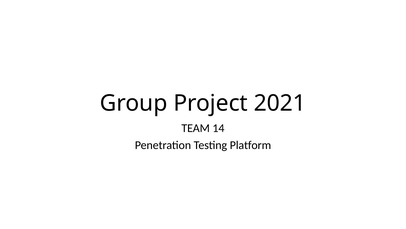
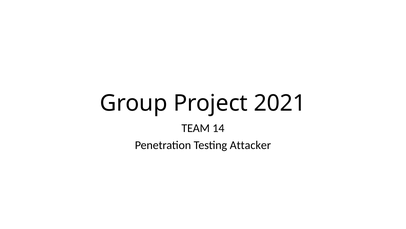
Platform: Platform -> Attacker (250, 145)
